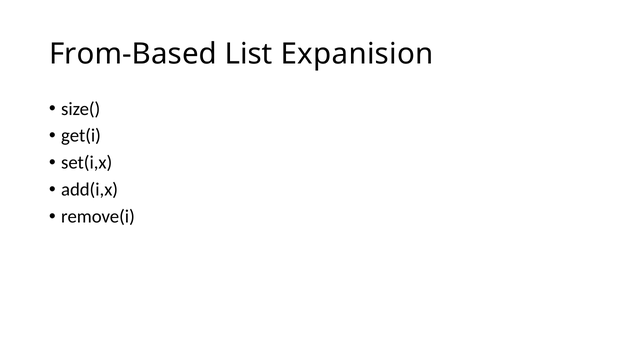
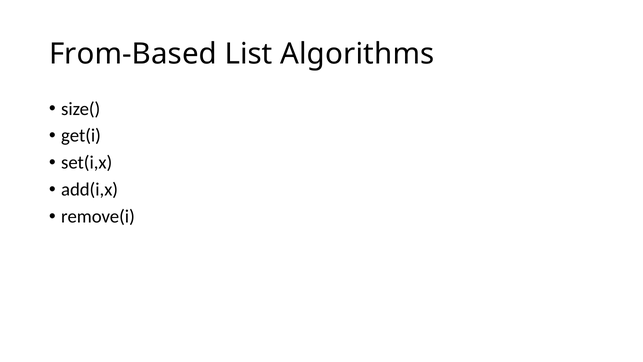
Expanision: Expanision -> Algorithms (357, 54)
